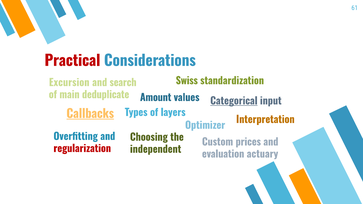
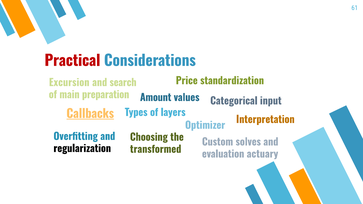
Swiss: Swiss -> Price (187, 81)
deduplicate: deduplicate -> preparation (106, 95)
Categorical underline: present -> none (234, 101)
prices: prices -> solves (248, 142)
regularization colour: red -> black (82, 149)
independent: independent -> transformed (156, 150)
